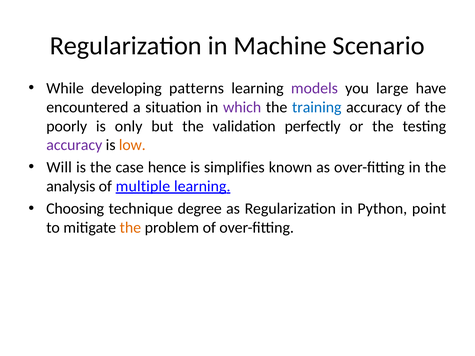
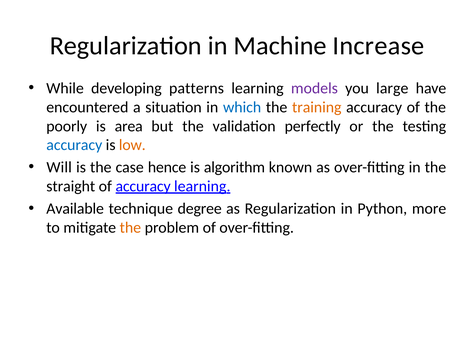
Scenario: Scenario -> Increase (379, 46)
which colour: purple -> blue (242, 107)
training colour: blue -> orange (317, 107)
only: only -> area (129, 126)
accuracy colour: purple -> blue (74, 145)
simplifies: simplifies -> algorithm (234, 167)
analysis: analysis -> straight (71, 186)
of multiple: multiple -> accuracy (143, 186)
Choosing: Choosing -> Available (75, 209)
point: point -> more (429, 209)
